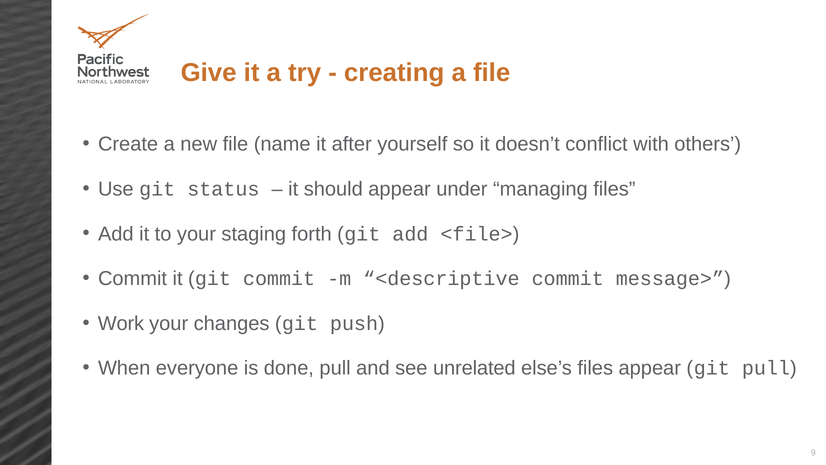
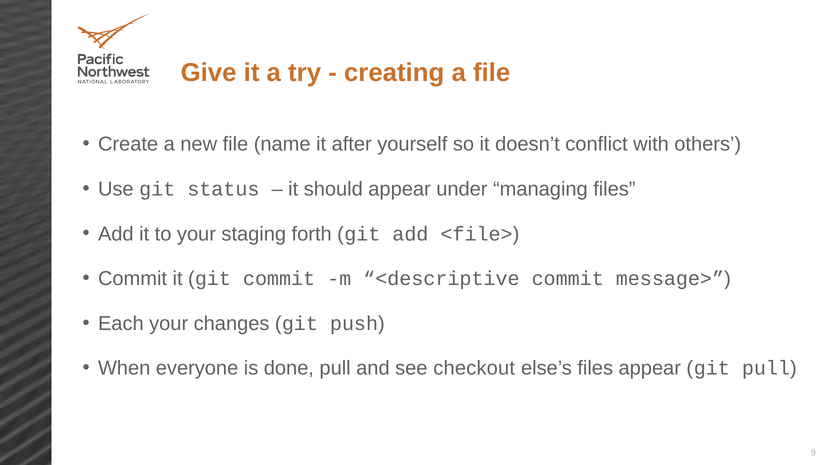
Work: Work -> Each (121, 323)
unrelated: unrelated -> checkout (474, 368)
